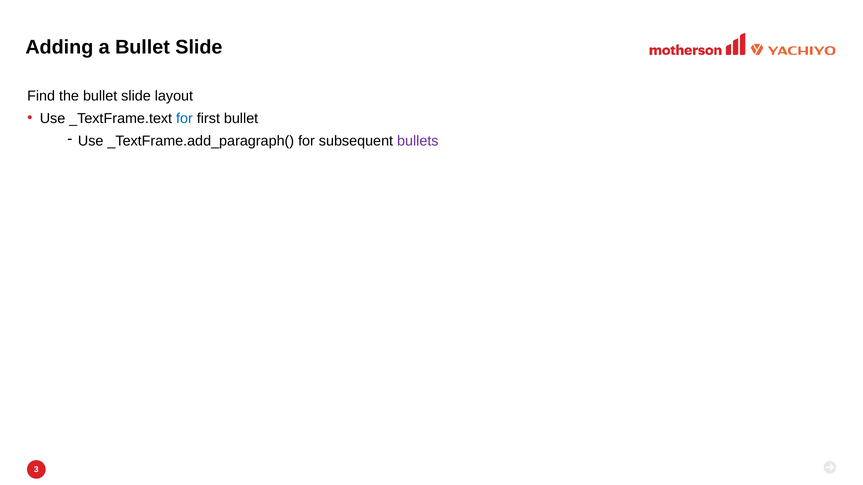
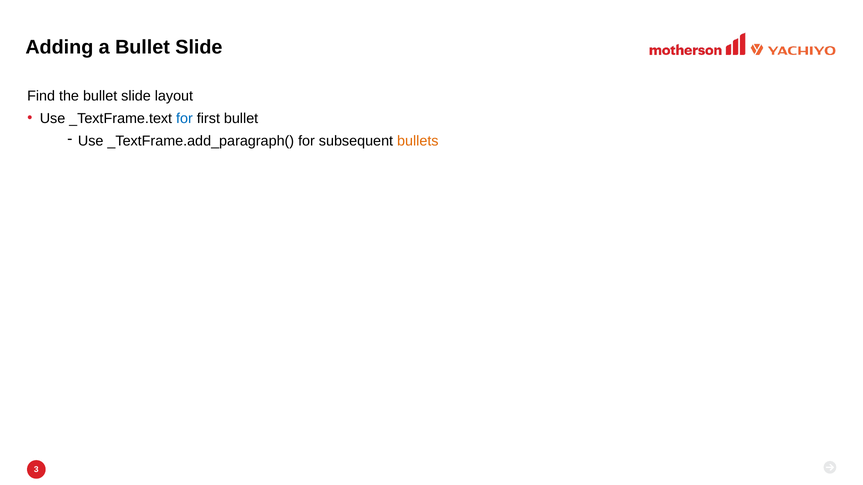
bullets colour: purple -> orange (418, 141)
